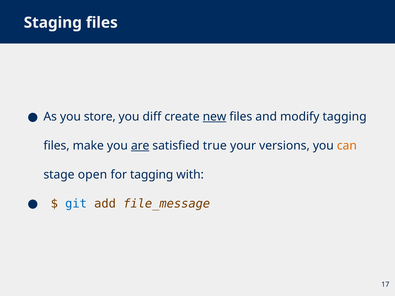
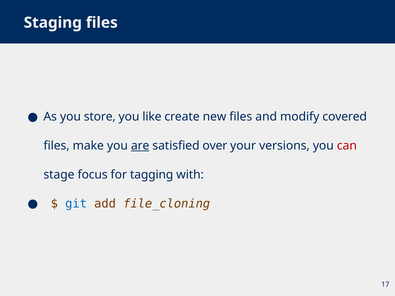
diff: diff -> like (152, 117)
new underline: present -> none (215, 117)
modify tagging: tagging -> covered (345, 117)
true: true -> over (215, 146)
can colour: orange -> red (347, 146)
open: open -> focus (93, 175)
file_message: file_message -> file_cloning (167, 204)
